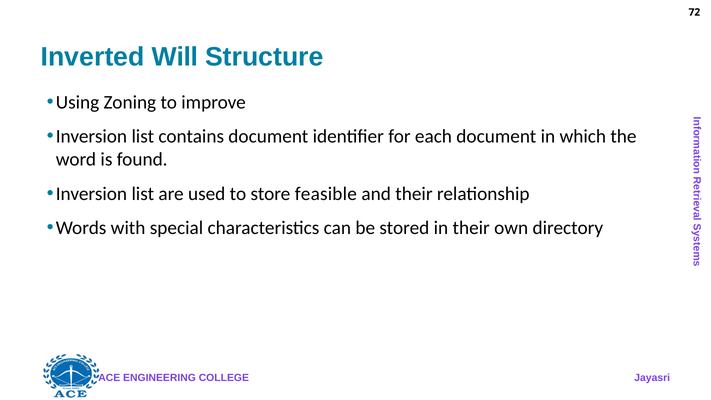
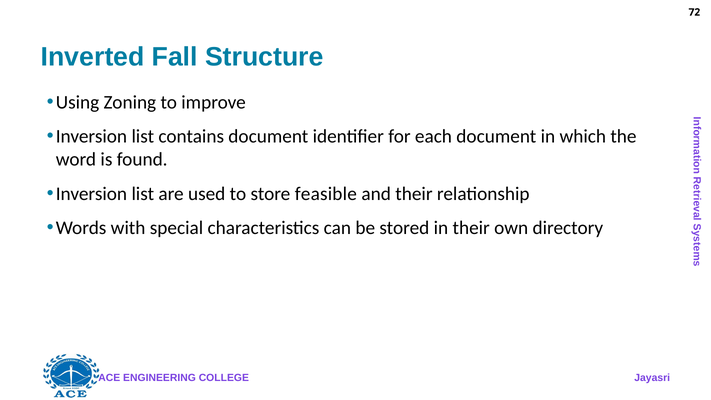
Will: Will -> Fall (175, 57)
